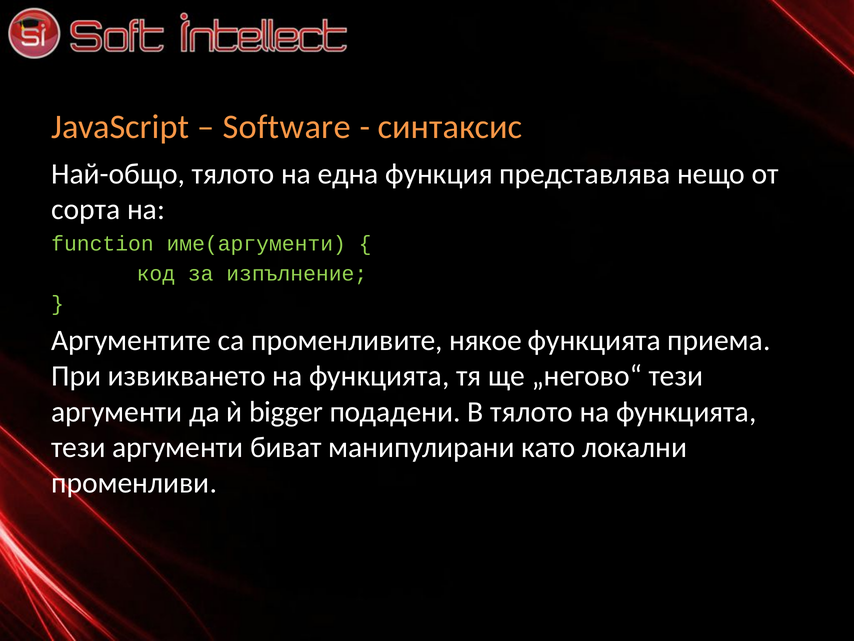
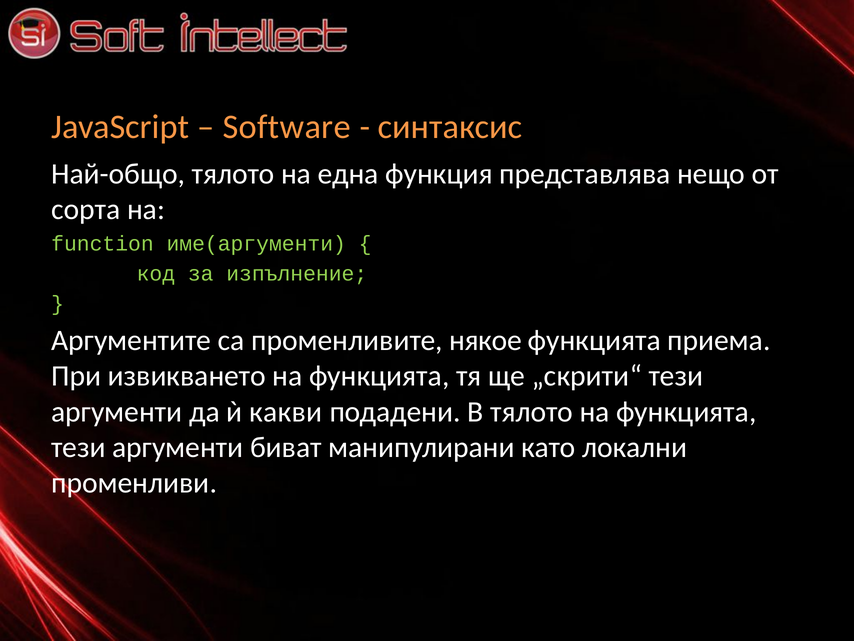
„негово“: „негово“ -> „скрити“ (587, 376)
bigger: bigger -> какви (286, 411)
